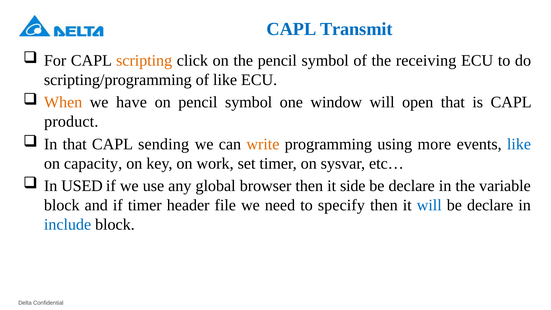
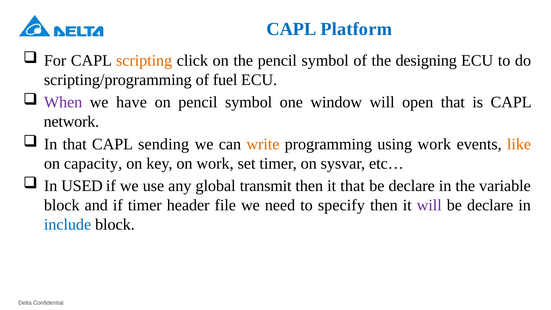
Transmit: Transmit -> Platform (356, 29)
receiving: receiving -> designing (426, 60)
of like: like -> fuel (225, 80)
When colour: orange -> purple (63, 102)
product: product -> network (71, 122)
using more: more -> work (434, 144)
like colour: blue -> orange (519, 144)
browser: browser -> transmit (266, 186)
it side: side -> that (353, 186)
will colour: blue -> purple (429, 205)
